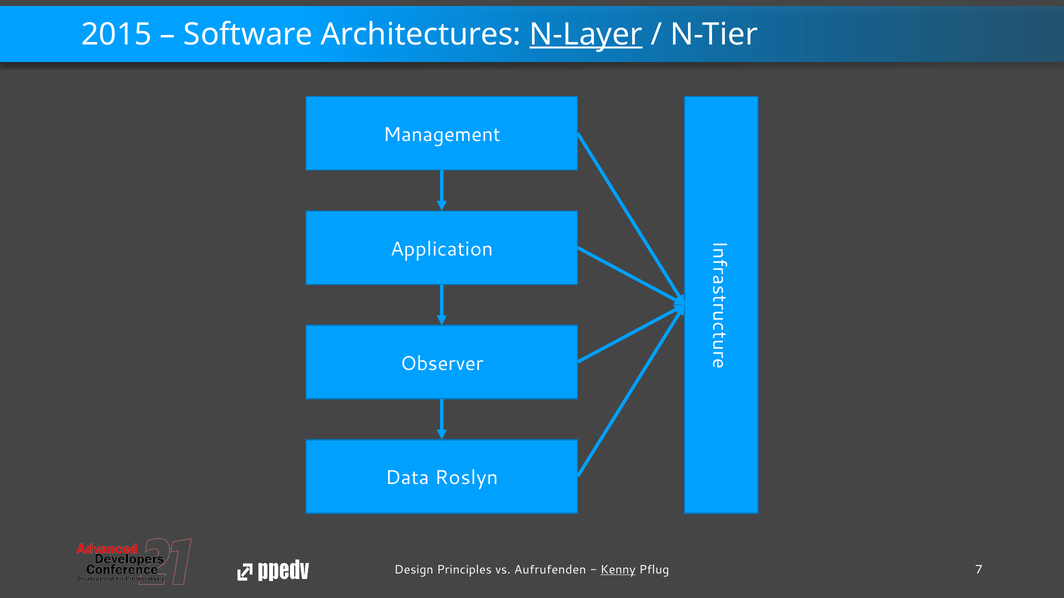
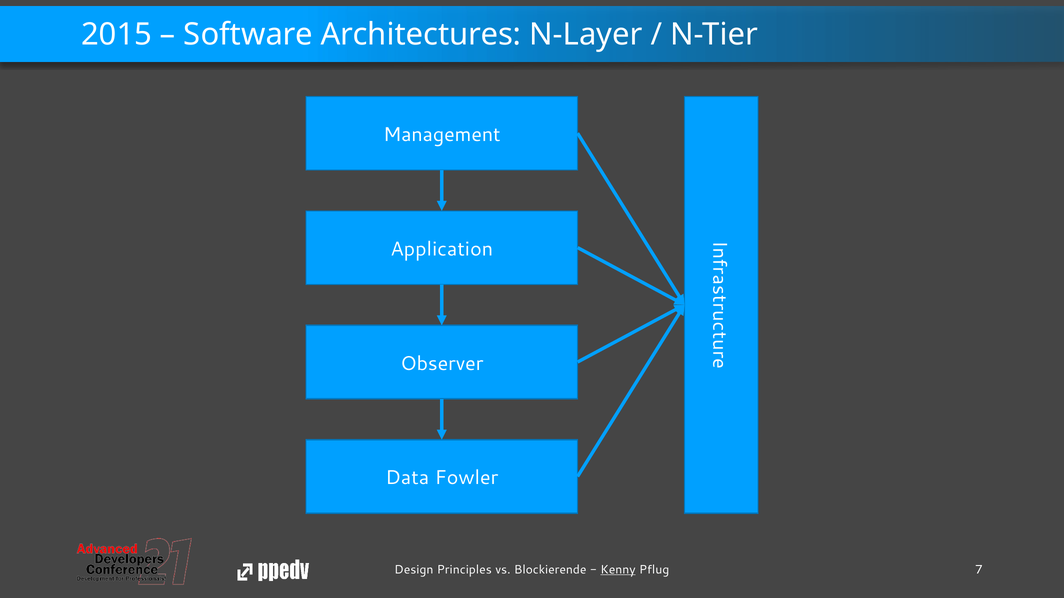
N-Layer underline: present -> none (586, 34)
Roslyn: Roslyn -> Fowler (466, 478)
Aufrufenden: Aufrufenden -> Blockierende (550, 570)
